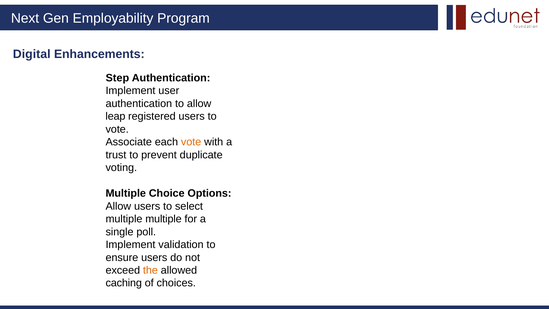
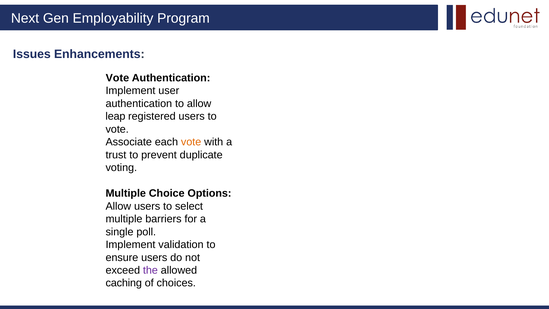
Digital: Digital -> Issues (32, 54)
Step: Step -> Vote (117, 78)
multiple multiple: multiple -> barriers (163, 219)
the colour: orange -> purple (150, 270)
